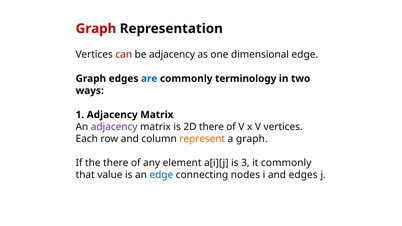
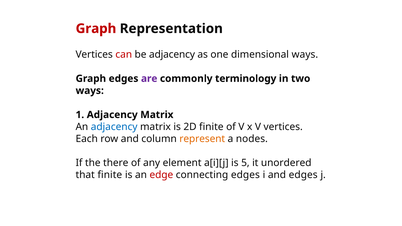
dimensional edge: edge -> ways (305, 54)
are colour: blue -> purple (149, 79)
adjacency colour: purple -> blue (114, 127)
2D there: there -> finite (211, 127)
a graph: graph -> nodes (252, 139)
3: 3 -> 5 (245, 163)
it commonly: commonly -> unordered (286, 163)
that value: value -> finite (110, 175)
edge colour: blue -> red (161, 175)
connecting nodes: nodes -> edges (245, 175)
